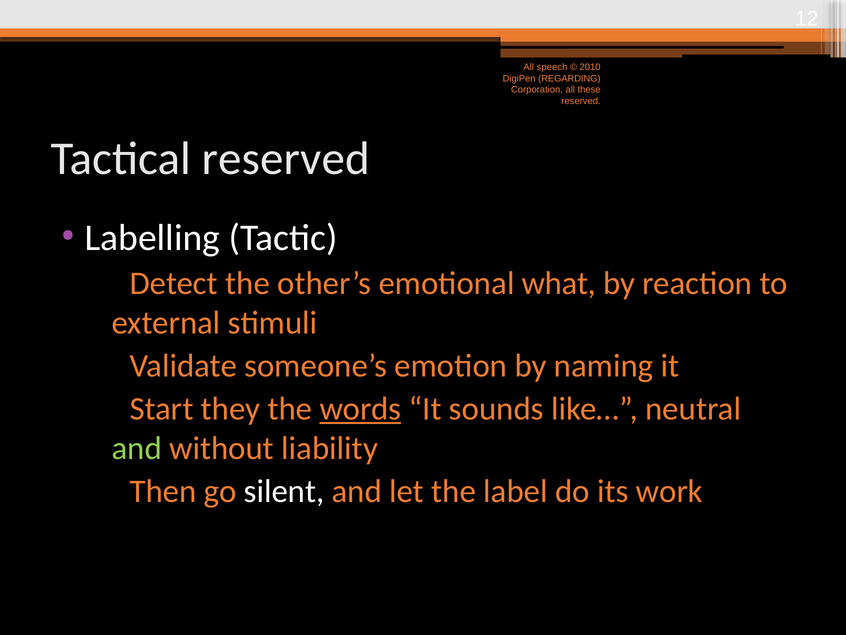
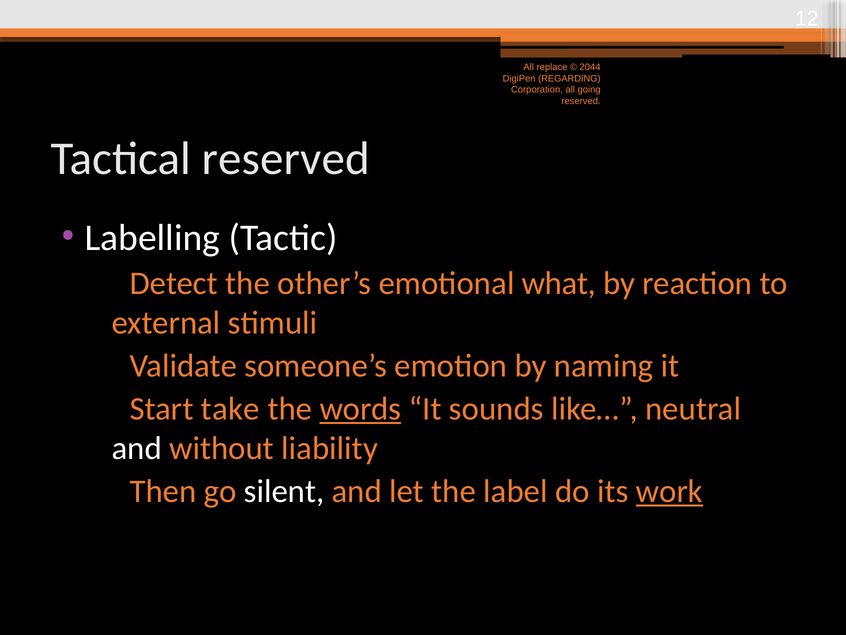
speech: speech -> replace (552, 67)
2010: 2010 -> 2044 (590, 67)
these: these -> going (589, 90)
they: they -> take (230, 409)
and colour: light green -> white (137, 448)
work underline: none -> present (669, 491)
